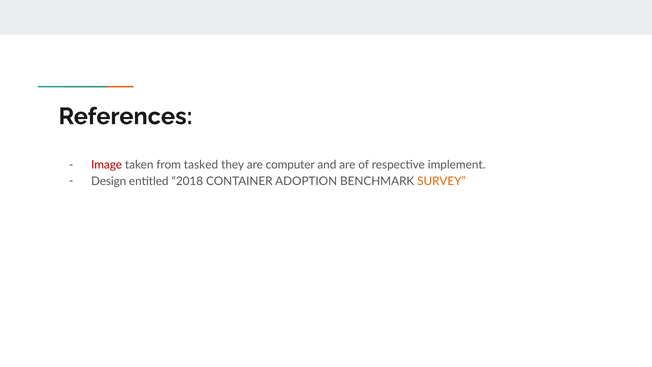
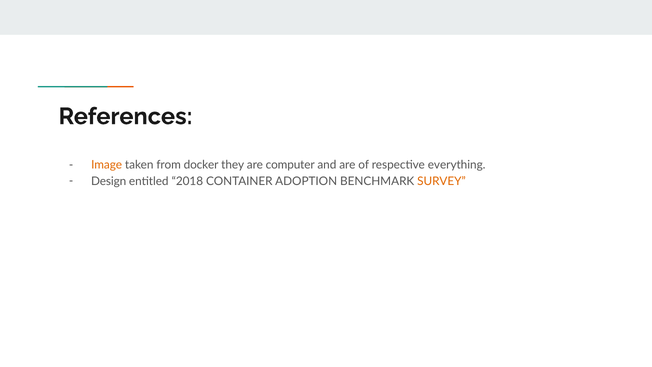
Image colour: red -> orange (107, 165)
tasked: tasked -> docker (201, 165)
implement: implement -> everything (457, 165)
